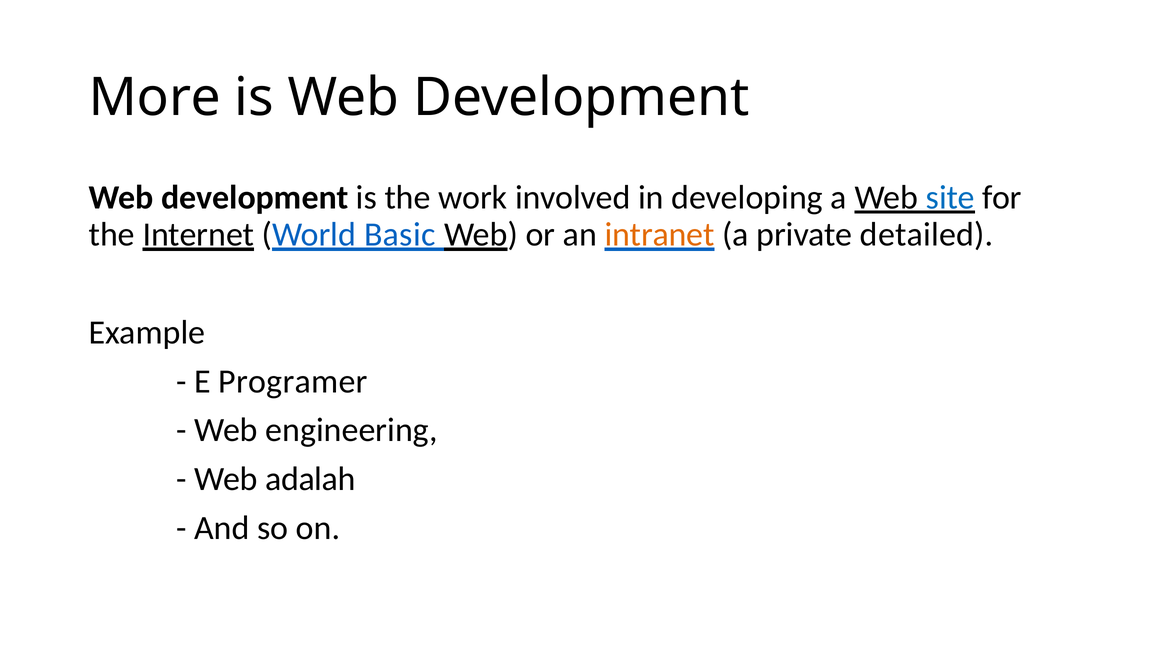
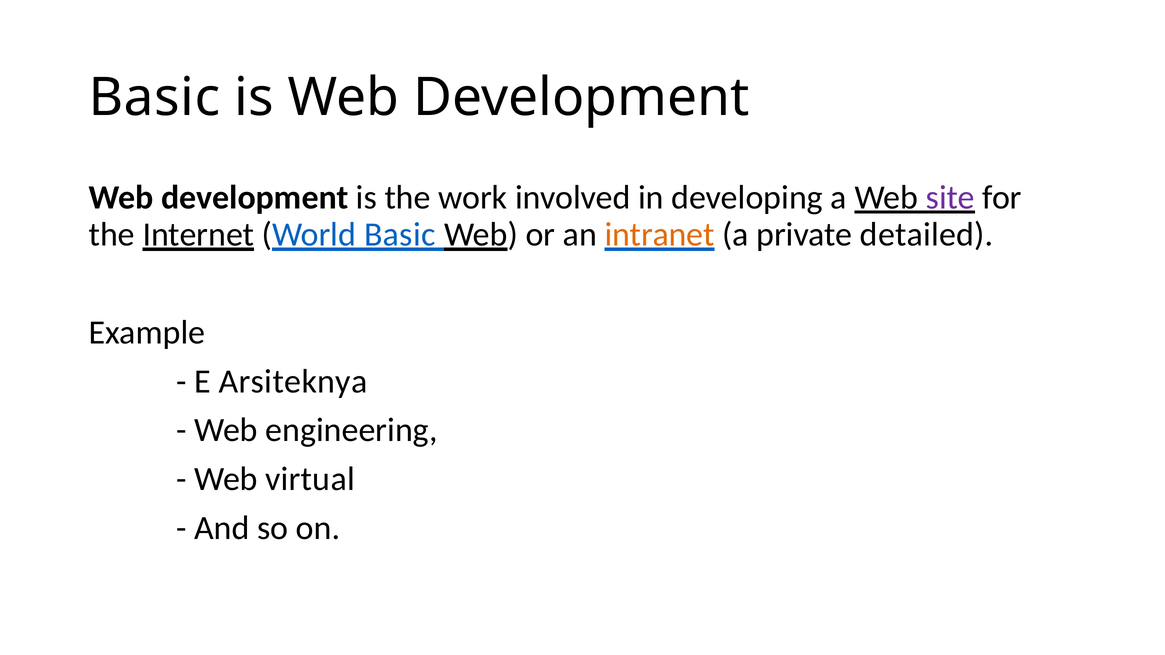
More: More -> Basic (155, 98)
site colour: blue -> purple (950, 197)
Programer: Programer -> Arsiteknya (293, 382)
adalah: adalah -> virtual (310, 479)
